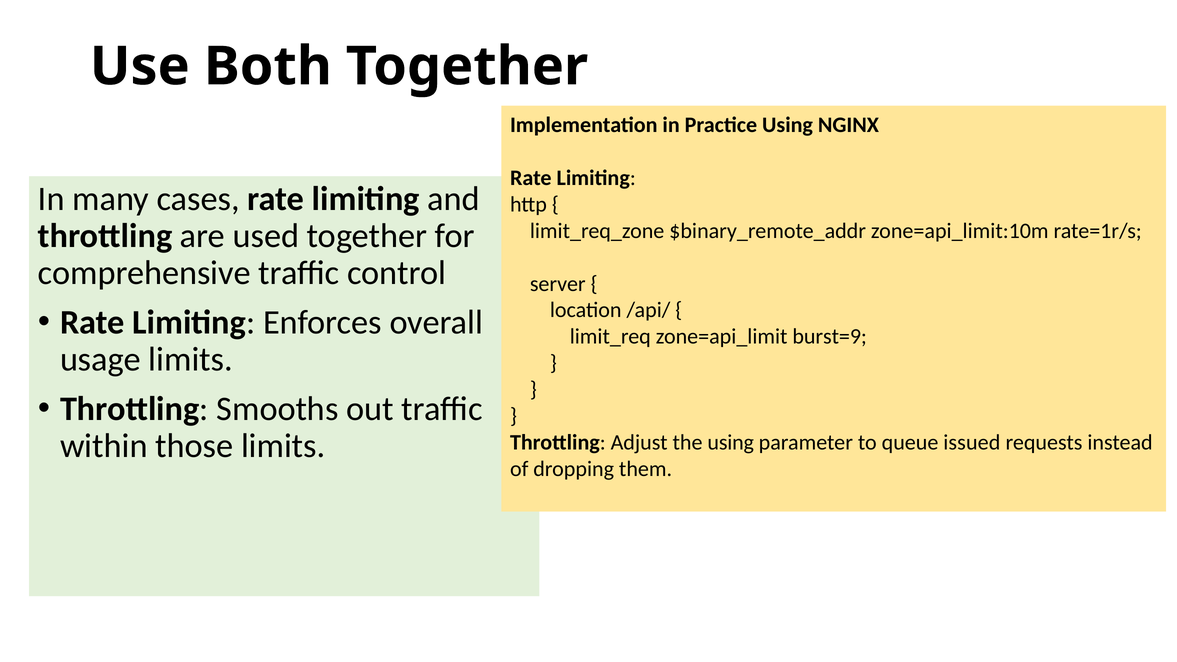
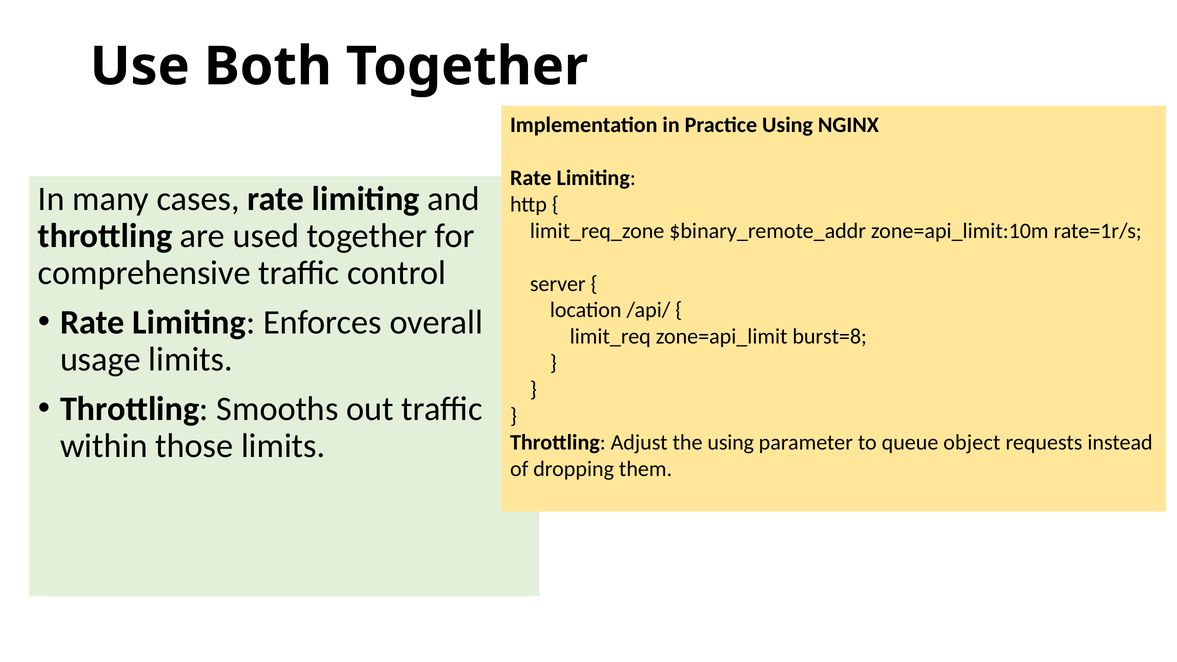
burst=9: burst=9 -> burst=8 (830, 337)
issued: issued -> object (972, 443)
